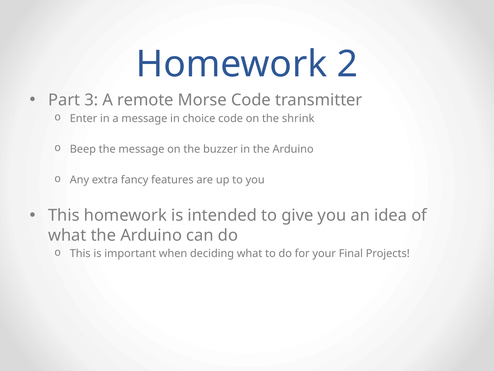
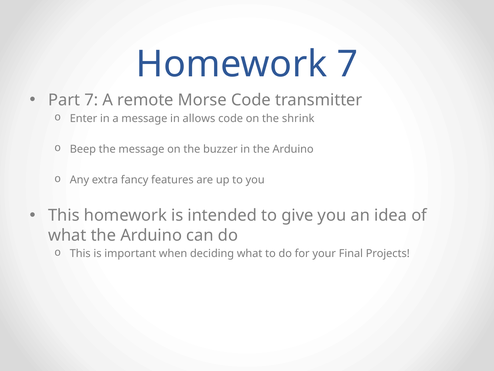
Homework 2: 2 -> 7 (347, 64)
Part 3: 3 -> 7 (91, 100)
choice: choice -> allows (199, 118)
